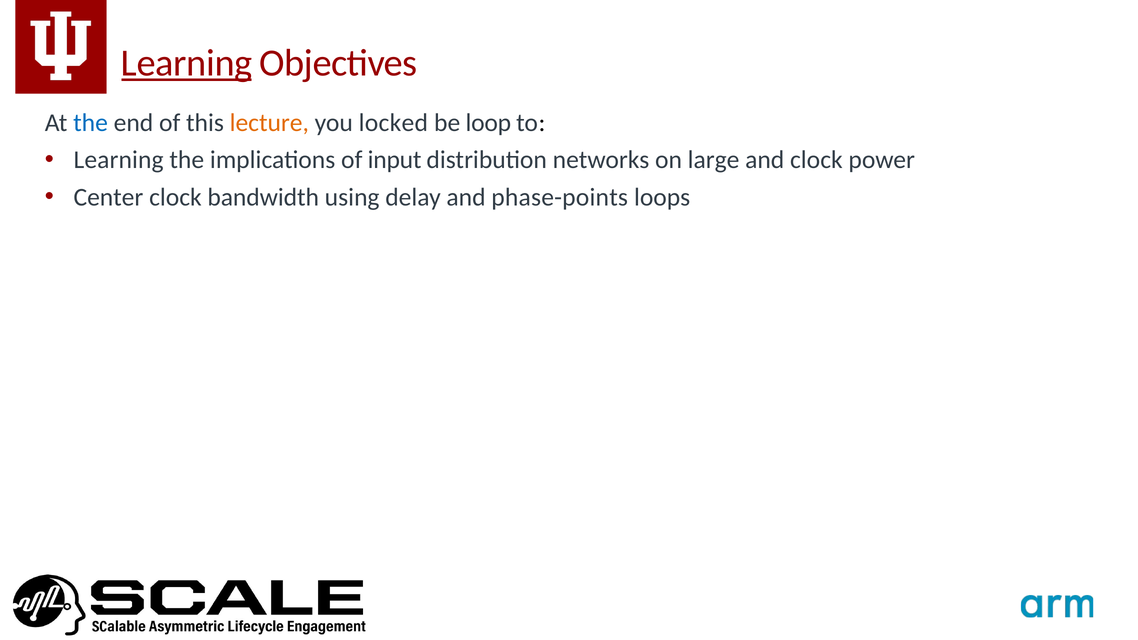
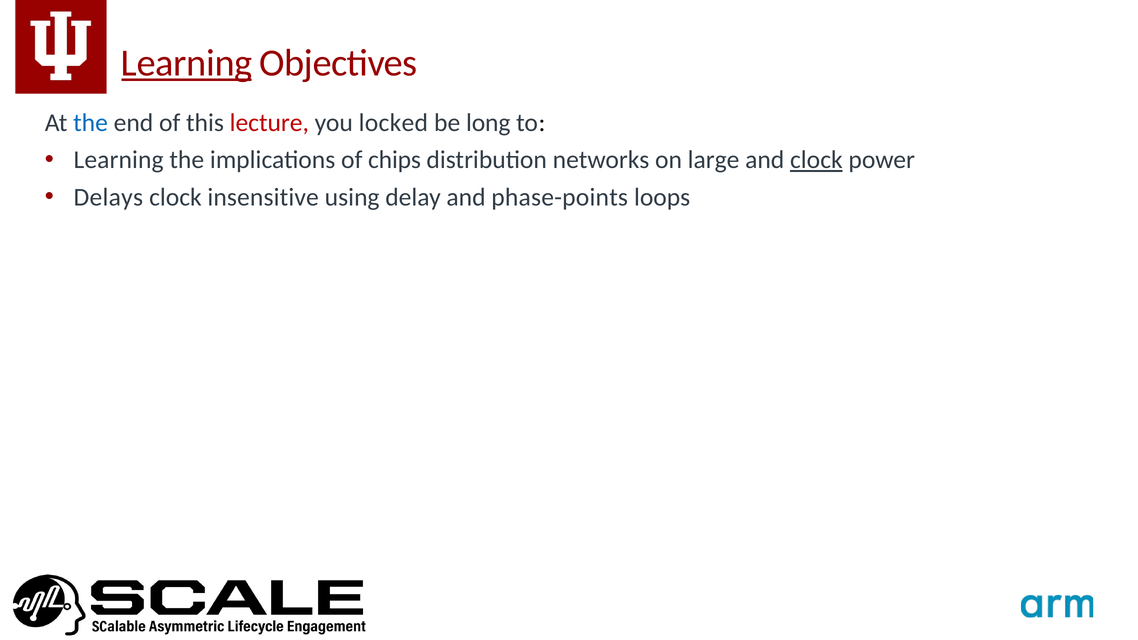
lecture colour: orange -> red (269, 123)
loop: loop -> long (488, 123)
input: input -> chips (395, 160)
clock underline: none -> present (816, 160)
Center: Center -> Delays (108, 197)
bandwidth: bandwidth -> insensitive (263, 197)
